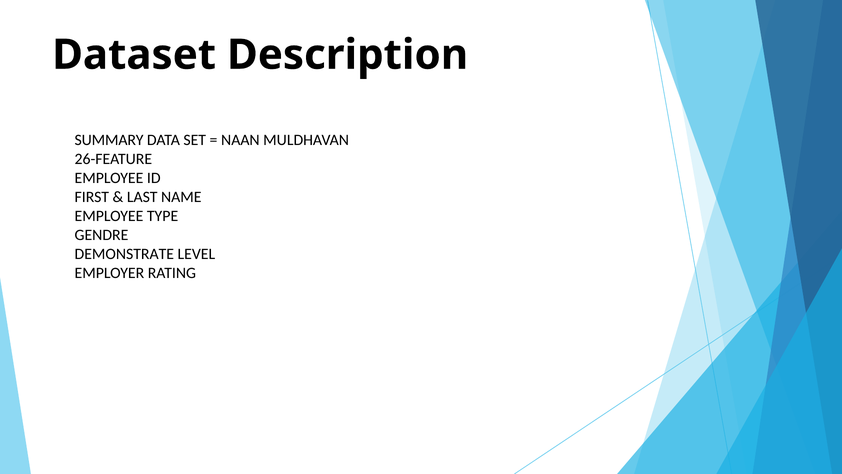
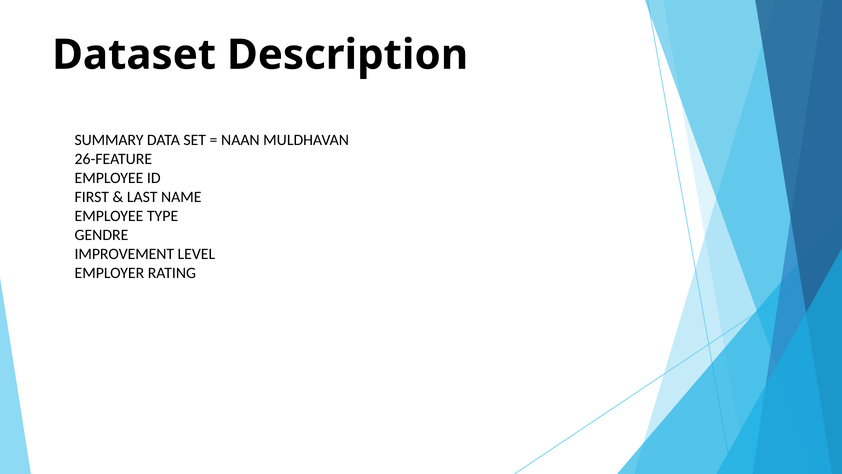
DEMONSTRATE: DEMONSTRATE -> IMPROVEMENT (124, 254)
